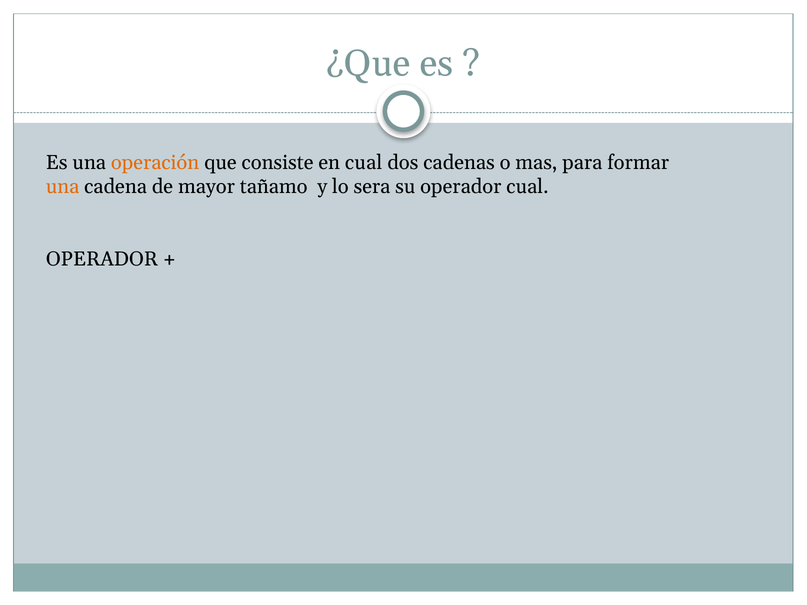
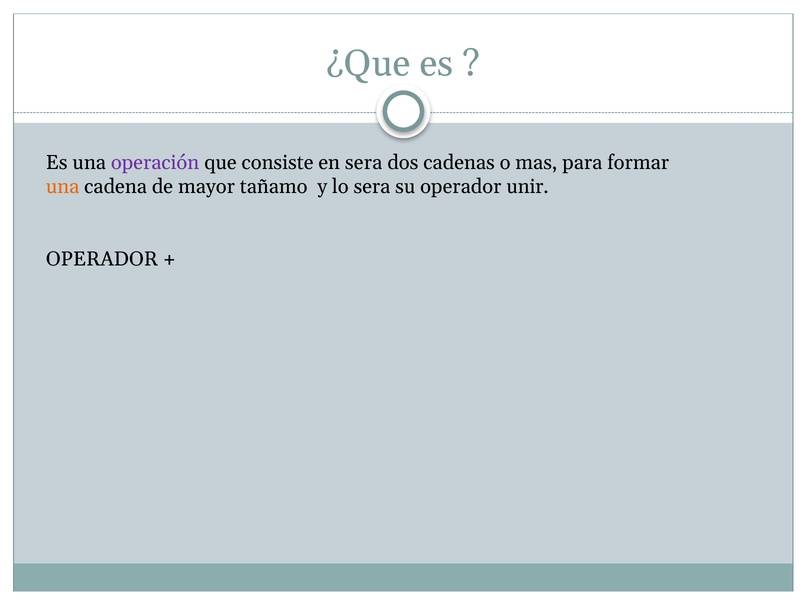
operación colour: orange -> purple (155, 162)
en cual: cual -> sera (364, 162)
operador cual: cual -> unir (528, 187)
